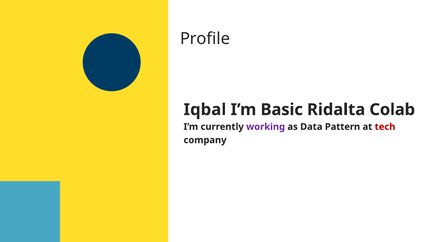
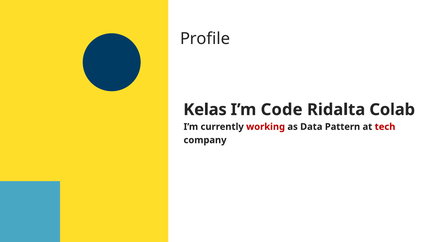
Iqbal: Iqbal -> Kelas (205, 110)
Basic: Basic -> Code (282, 110)
working colour: purple -> red (266, 127)
